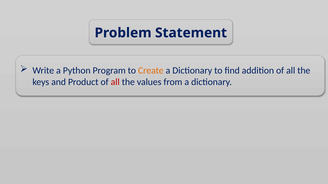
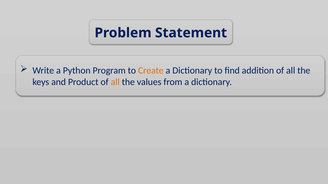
all colour: red -> orange (115, 82)
